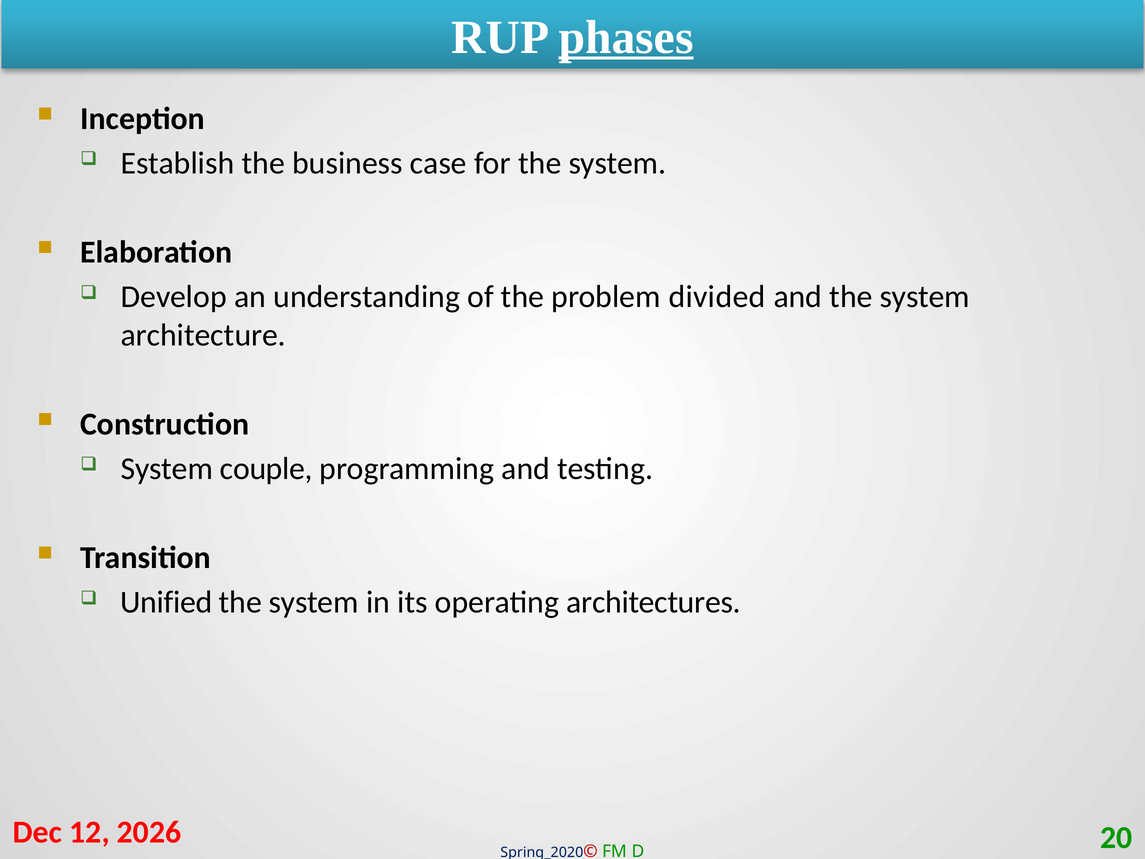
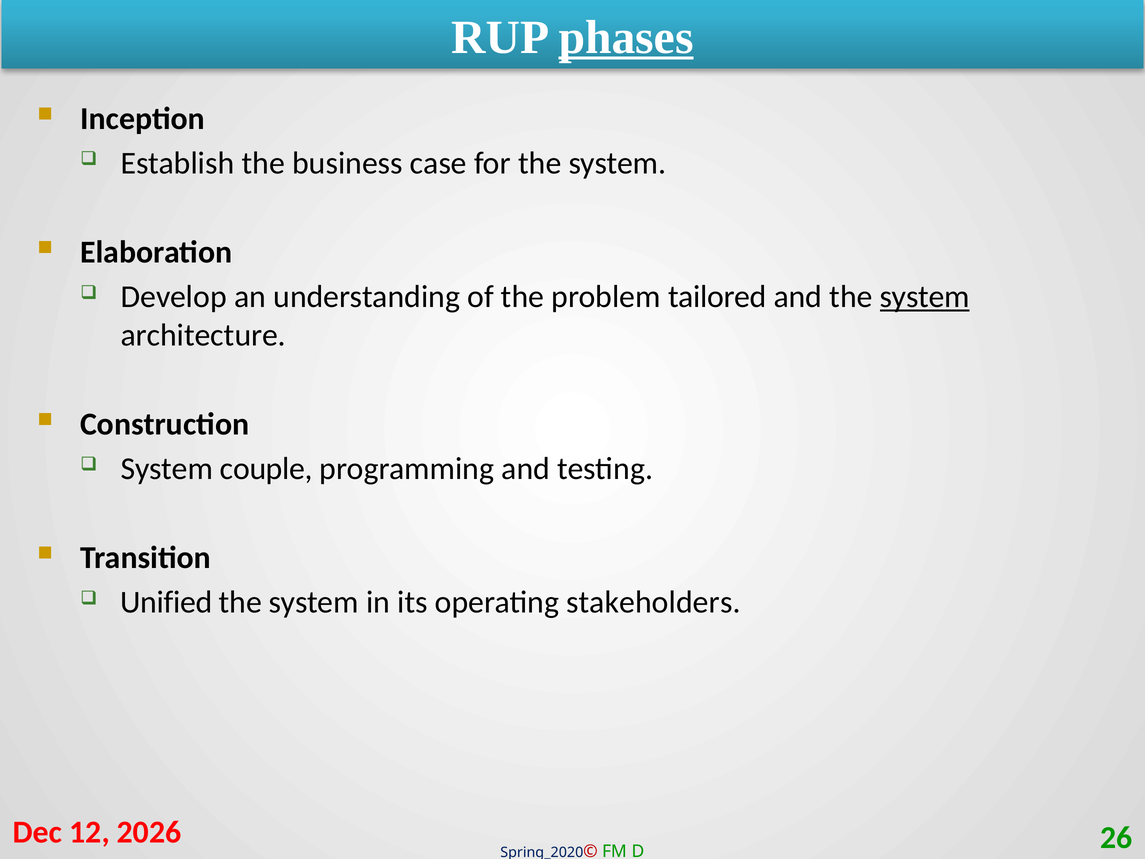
divided: divided -> tailored (717, 297)
system underline: none -> present (925, 297)
architectures: architectures -> stakeholders (653, 602)
20: 20 -> 26 (1116, 838)
